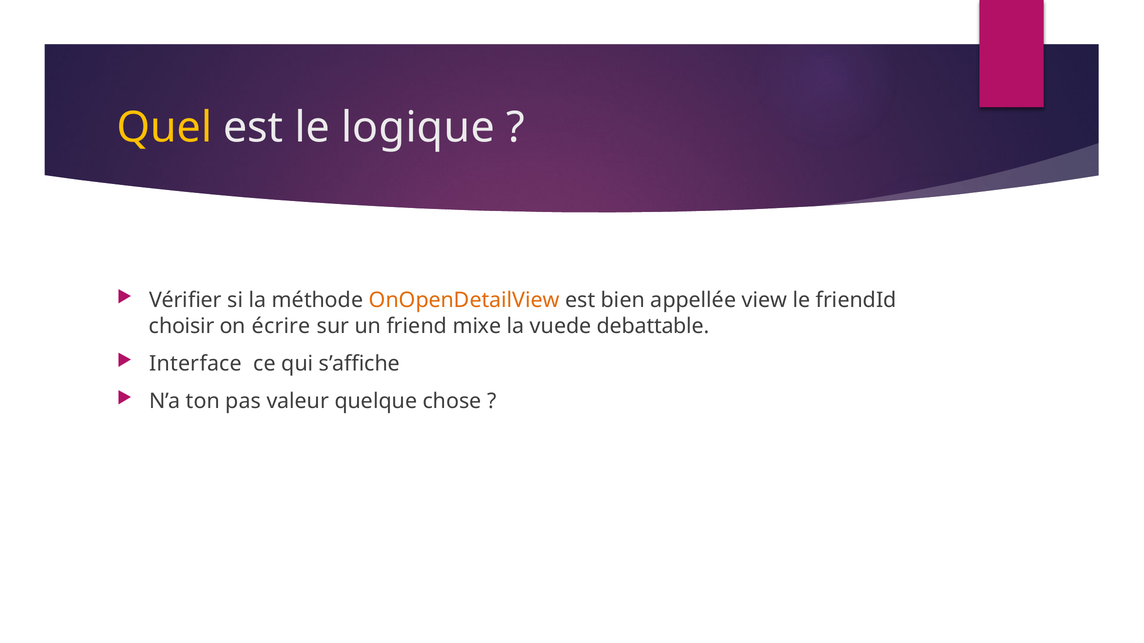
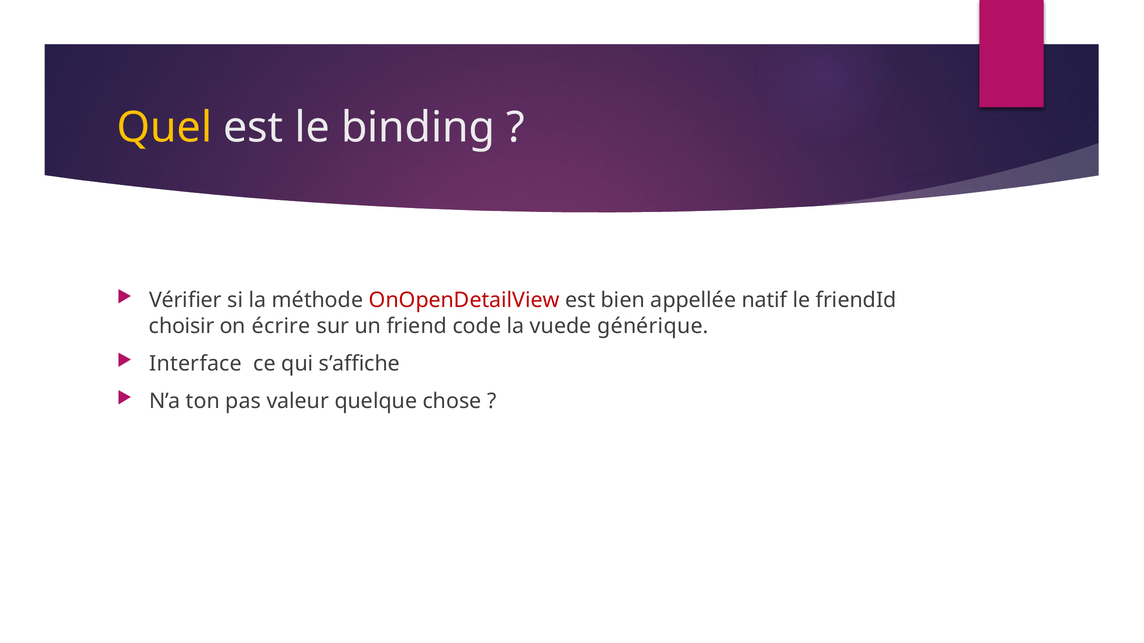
logique: logique -> binding (418, 128)
OnOpenDetailView colour: orange -> red (464, 301)
view: view -> natif (764, 301)
mixe: mixe -> code (477, 326)
debattable: debattable -> générique (653, 326)
